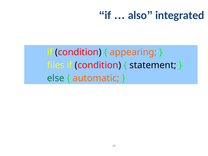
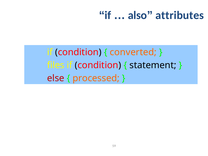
integrated: integrated -> attributes (180, 15)
appearing: appearing -> converted (133, 52)
else colour: green -> red (56, 78)
automatic: automatic -> processed (96, 78)
